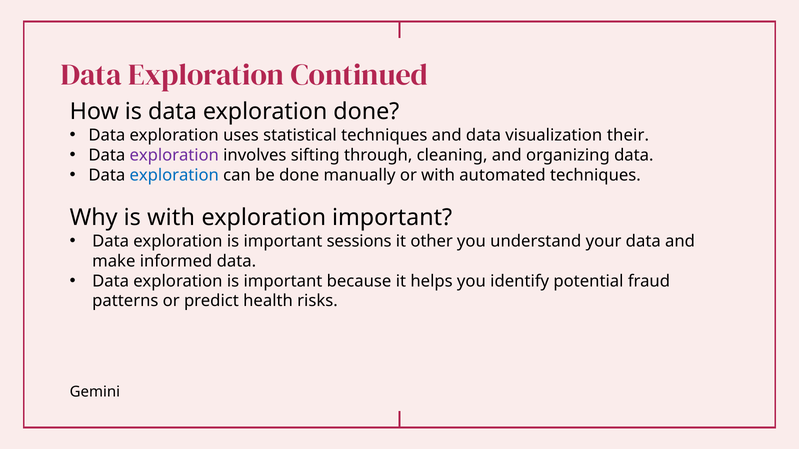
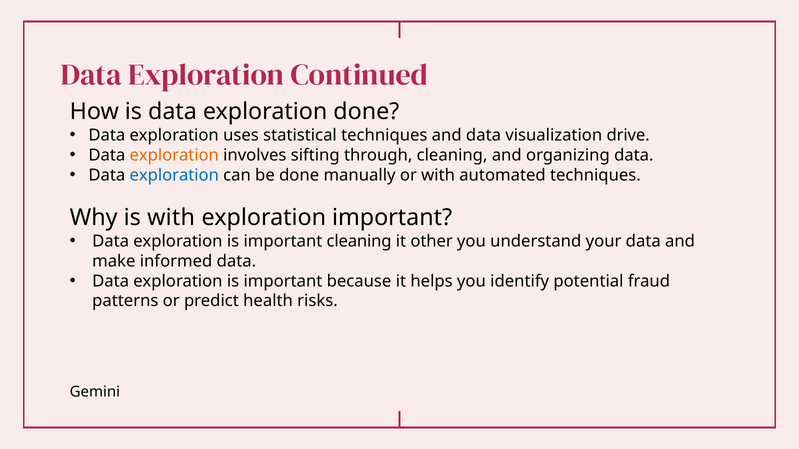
their: their -> drive (628, 135)
exploration colour: purple -> orange (174, 155)
important sessions: sessions -> cleaning (359, 241)
